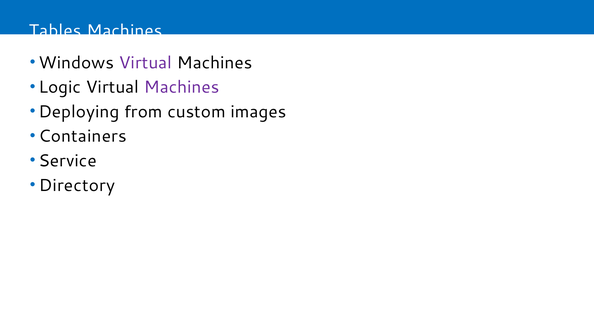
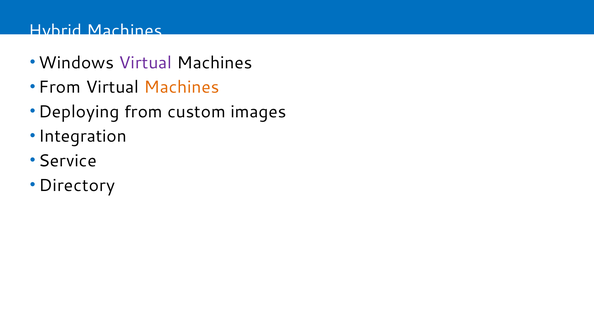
Tables: Tables -> Hybrid (55, 31)
Logic: Logic -> From (60, 87)
Machines colour: purple -> orange (182, 87)
Containers: Containers -> Integration (83, 136)
